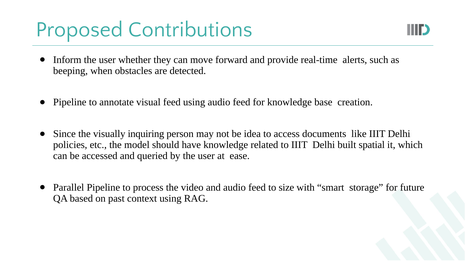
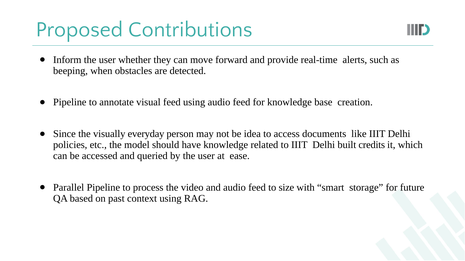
inquiring: inquiring -> everyday (146, 134)
spatial: spatial -> credits (372, 145)
